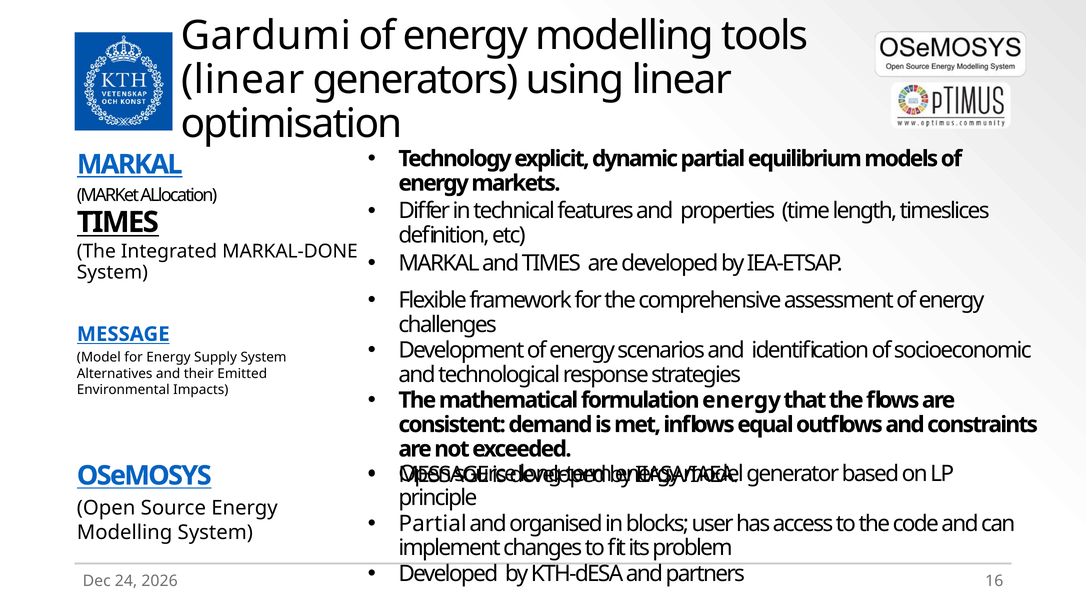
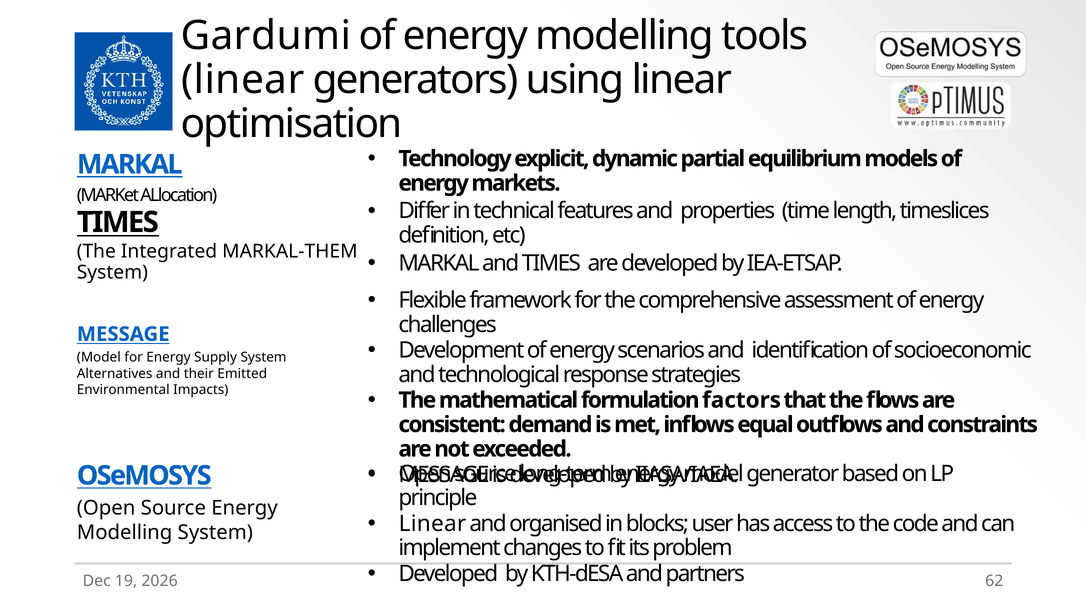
MARKAL-DONE: MARKAL-DONE -> MARKAL-THEM (290, 251)
formulation energy: energy -> factors (742, 400)
Partial: Partial -> Linear (433, 523)
24: 24 -> 19 (126, 581)
16: 16 -> 62 (994, 581)
